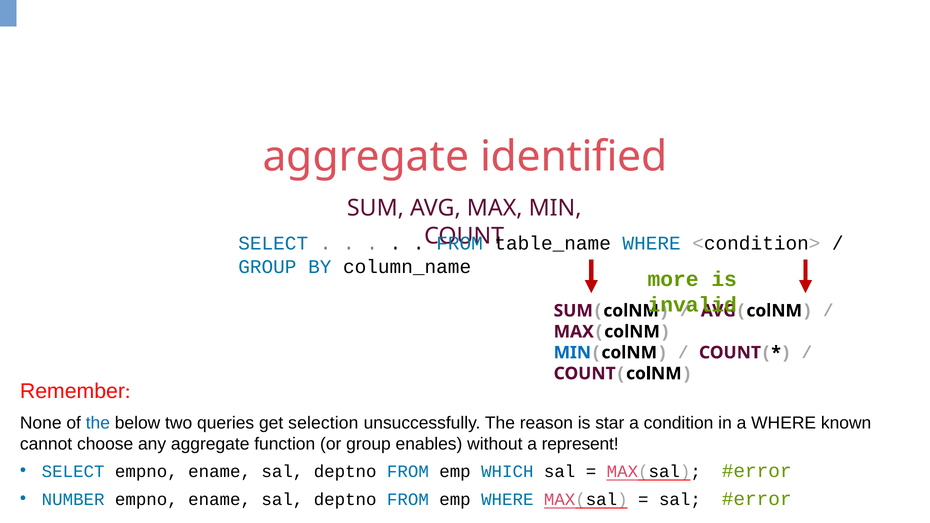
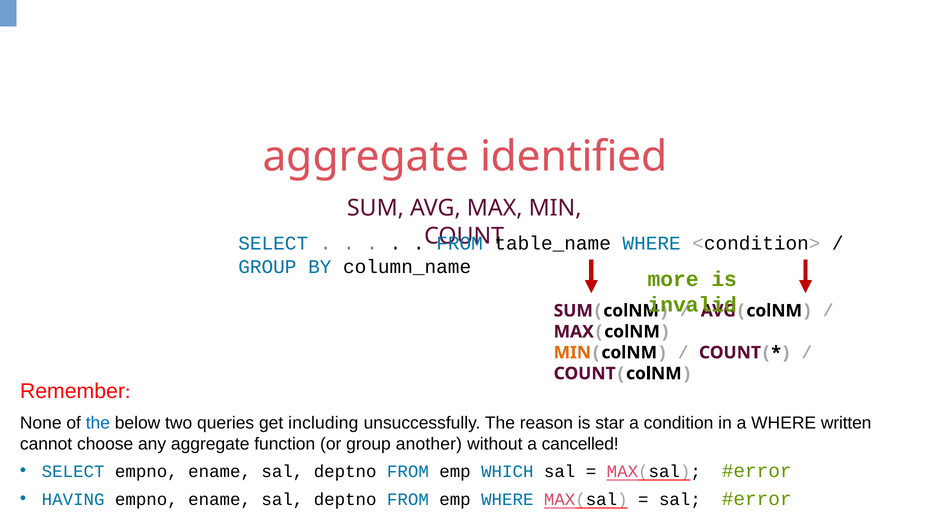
MIN colour: blue -> orange (572, 353)
selection: selection -> including (323, 423)
known: known -> written (846, 423)
enables: enables -> another (429, 444)
represent: represent -> cancelled (580, 444)
NUMBER: NUMBER -> HAVING (73, 500)
